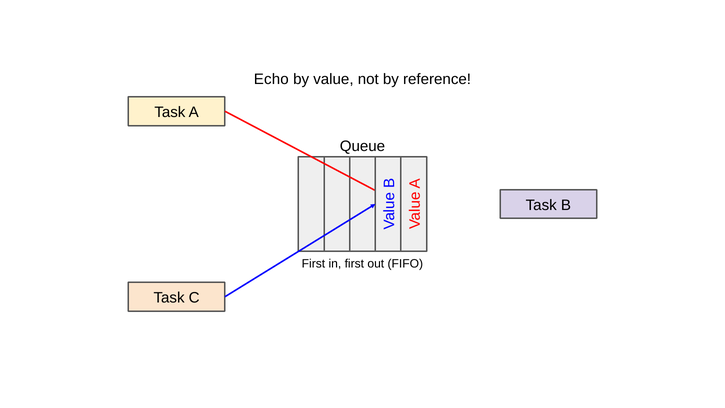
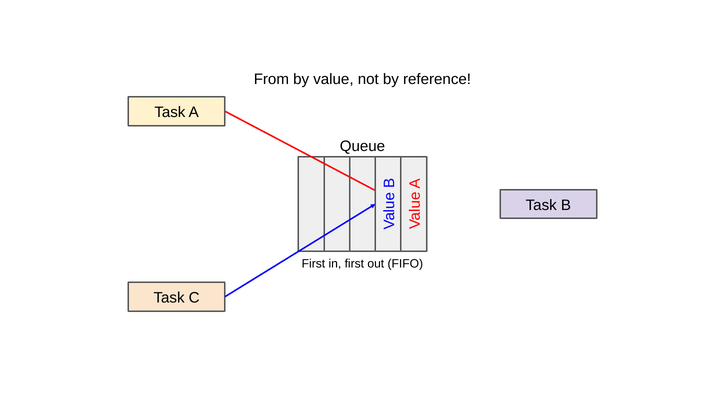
Echo: Echo -> From (271, 79)
